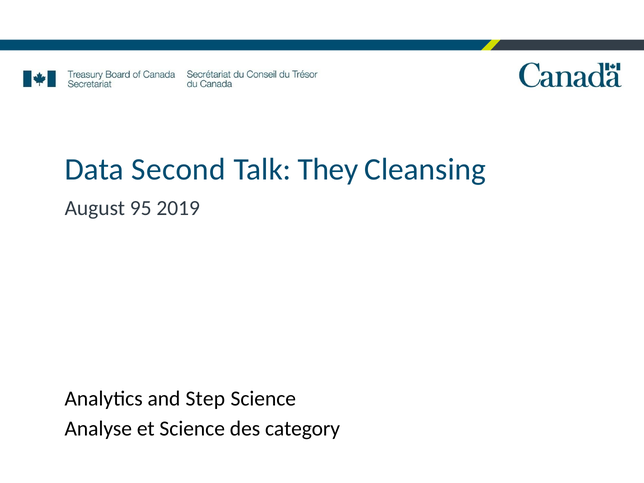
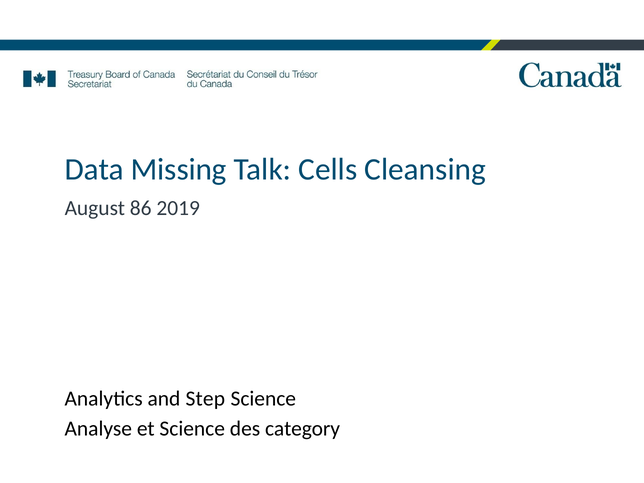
Second: Second -> Missing (179, 169)
They: They -> Cells (328, 169)
95: 95 -> 86 (141, 208)
